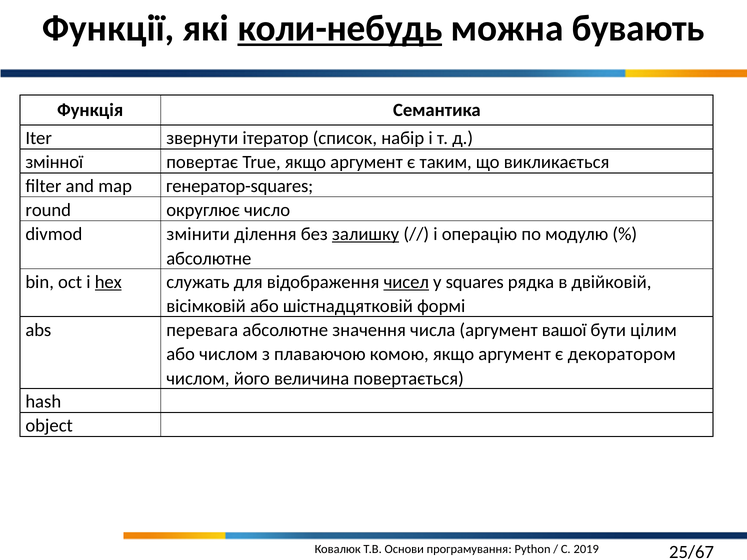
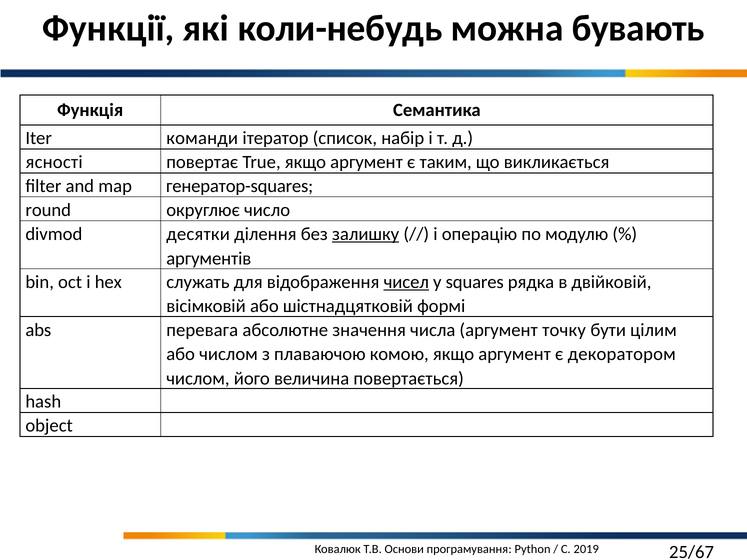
коли-небудь underline: present -> none (340, 29)
звернути: звернути -> команди (202, 138)
змінної: змінної -> ясності (54, 162)
змінити: змінити -> десятки (198, 234)
абсолютне: абсолютне -> аргументів (209, 258)
hex underline: present -> none (108, 282)
вашої: вашої -> точку (564, 330)
